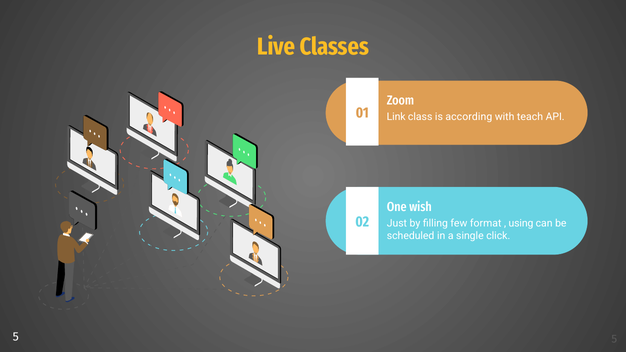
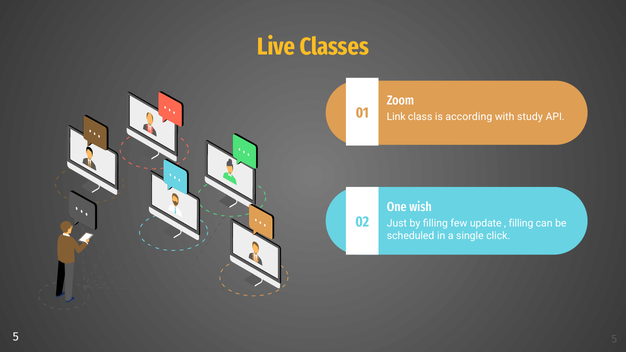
teach: teach -> study (530, 117)
format: format -> update (486, 224)
using: using -> filling (521, 224)
